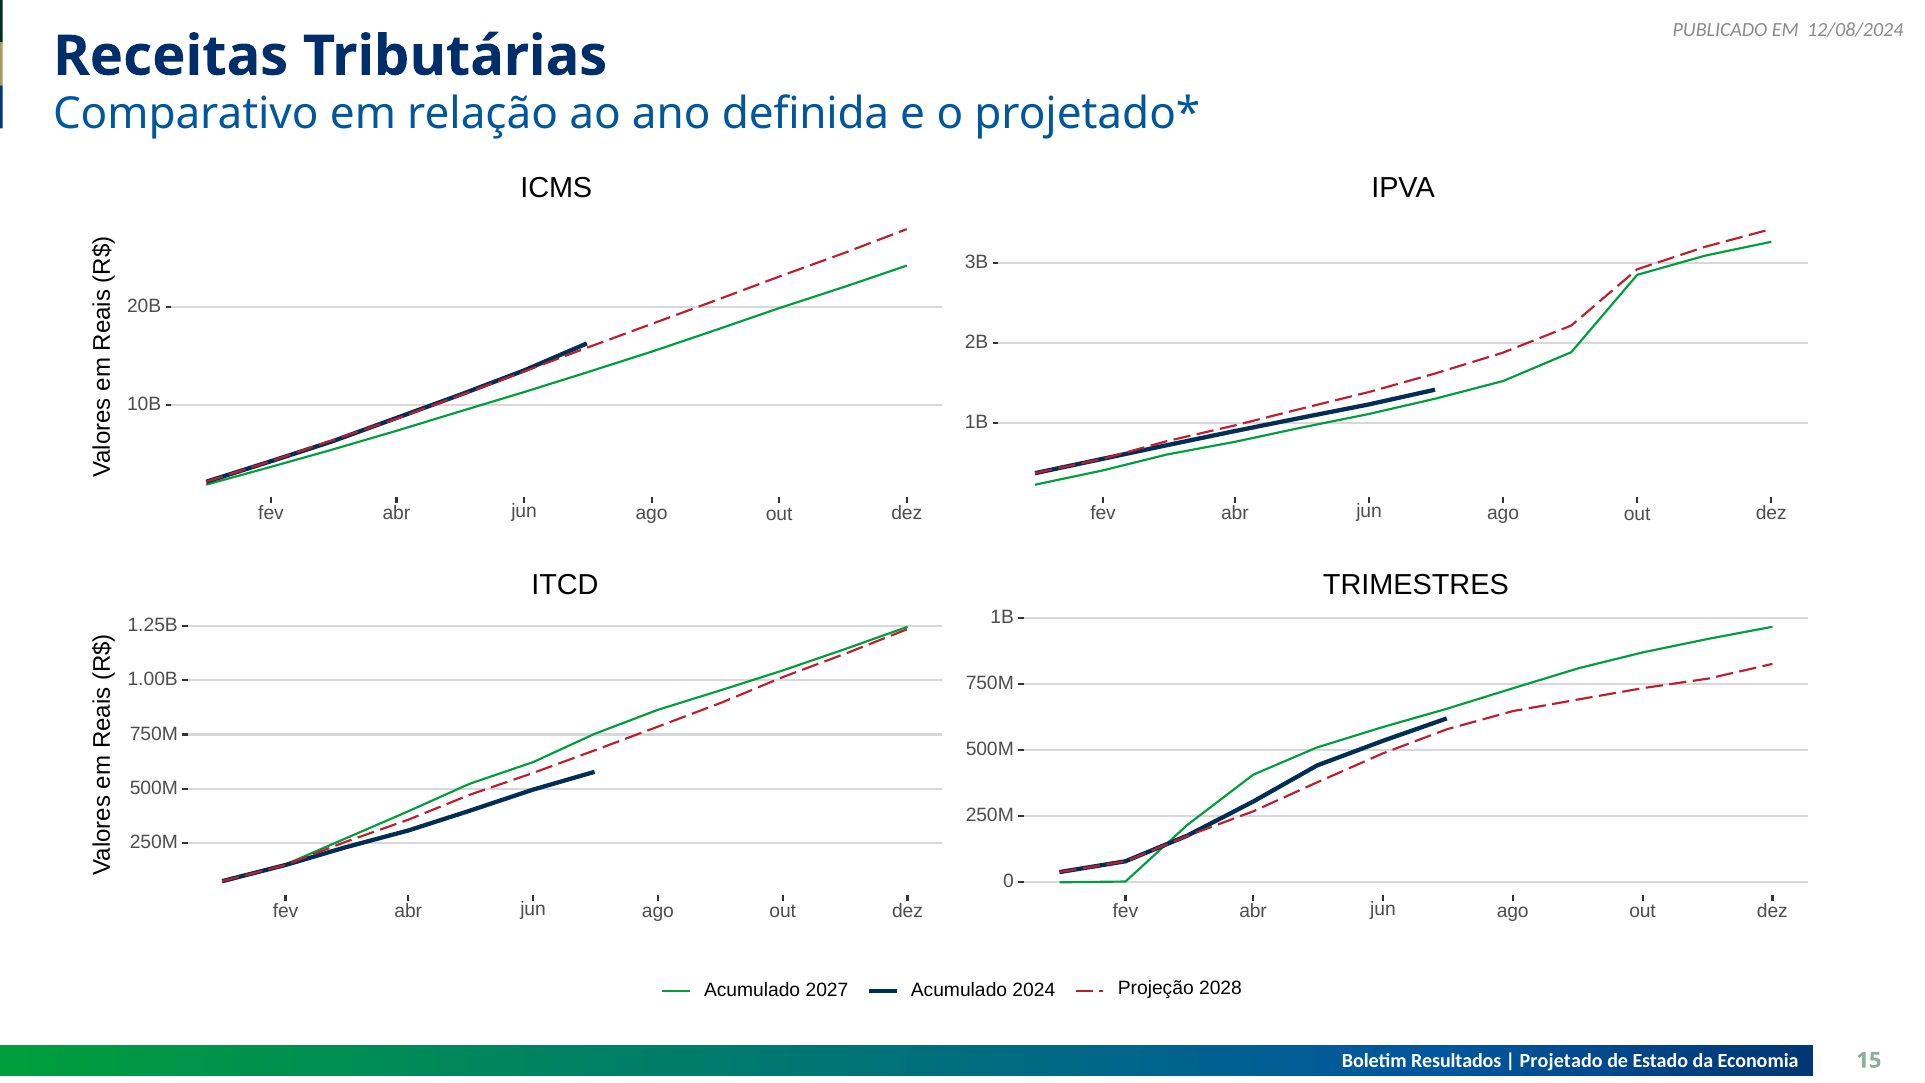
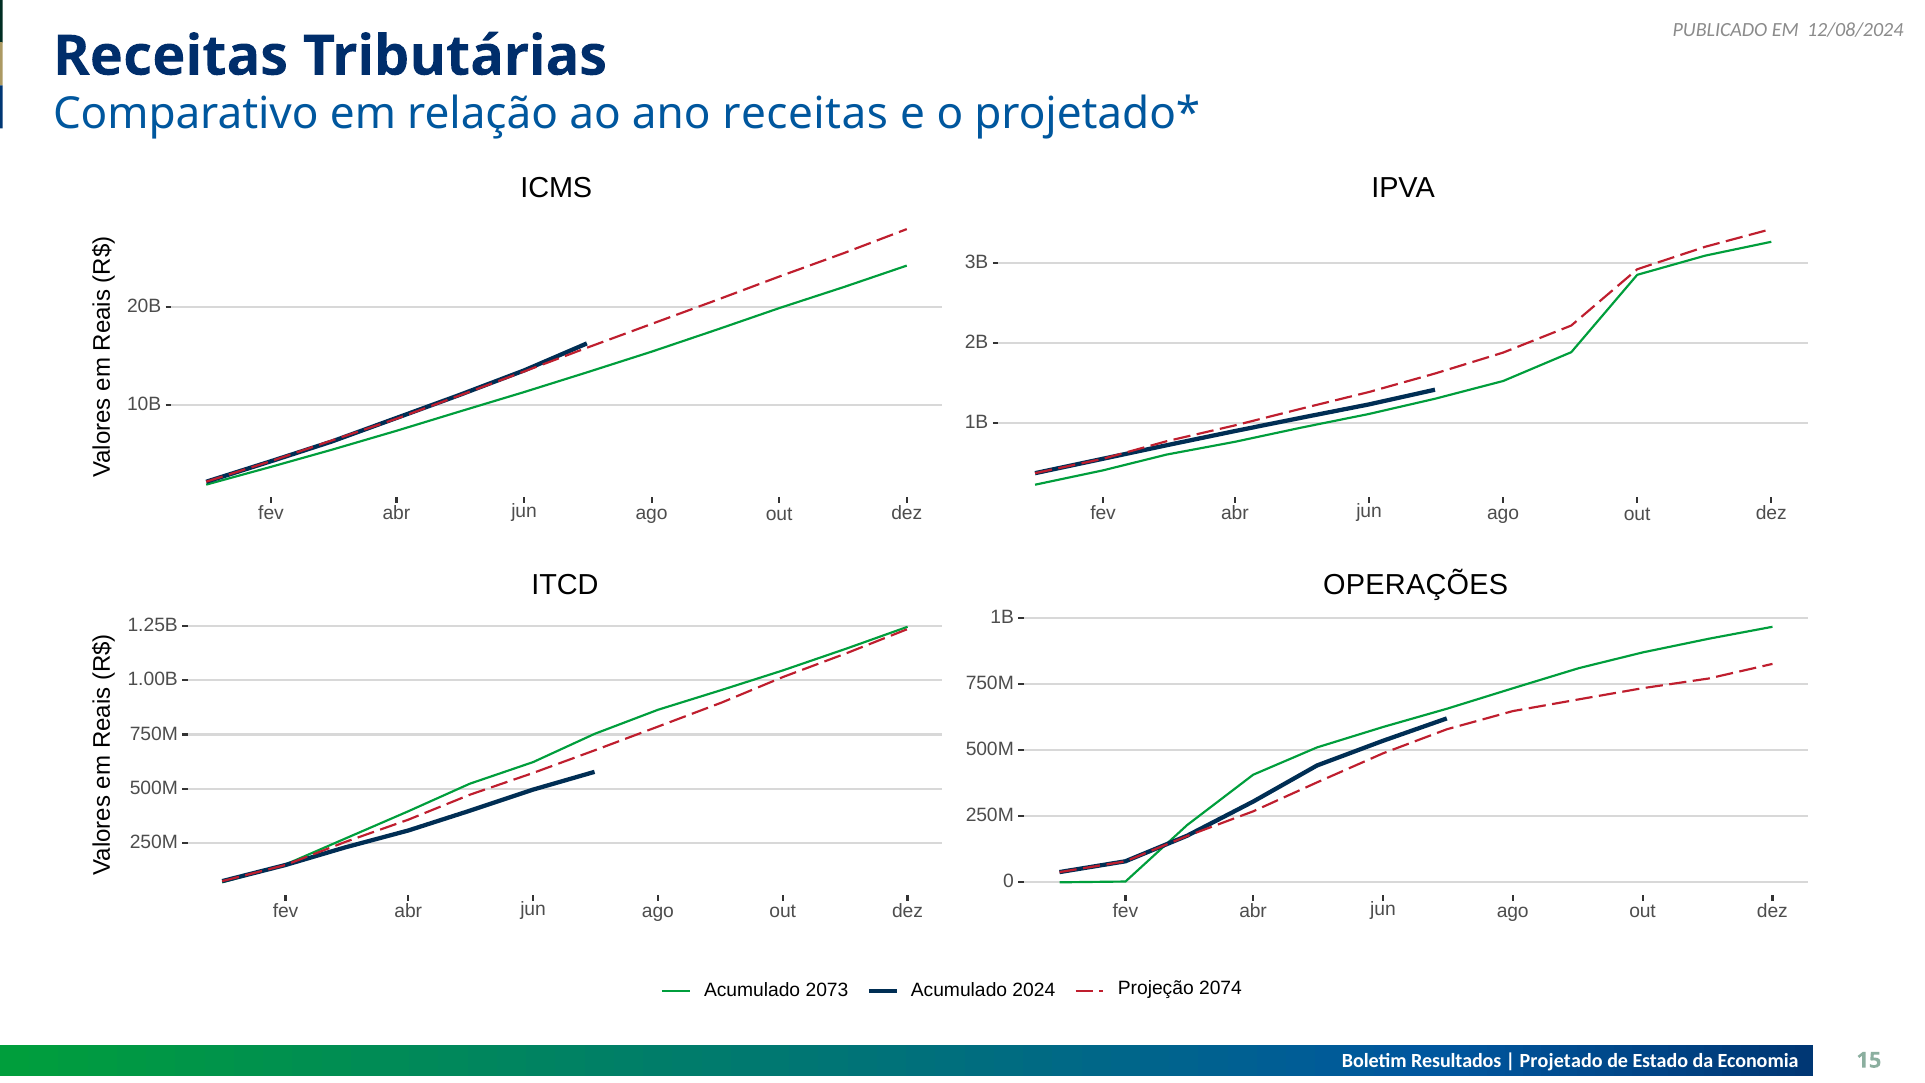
ano definida: definida -> receitas (805, 114)
TRIMESTRES: TRIMESTRES -> OPERAÇÕES (1416, 585)
2027: 2027 -> 2073 (827, 990)
2028: 2028 -> 2074 (1220, 988)
